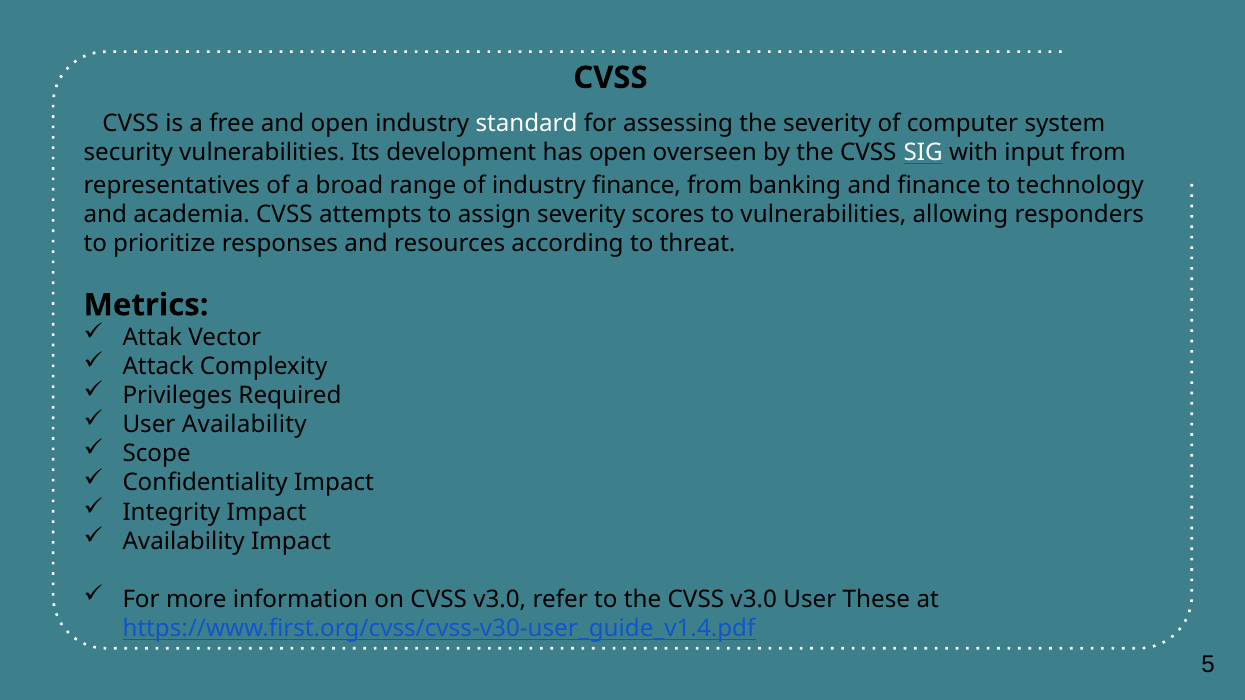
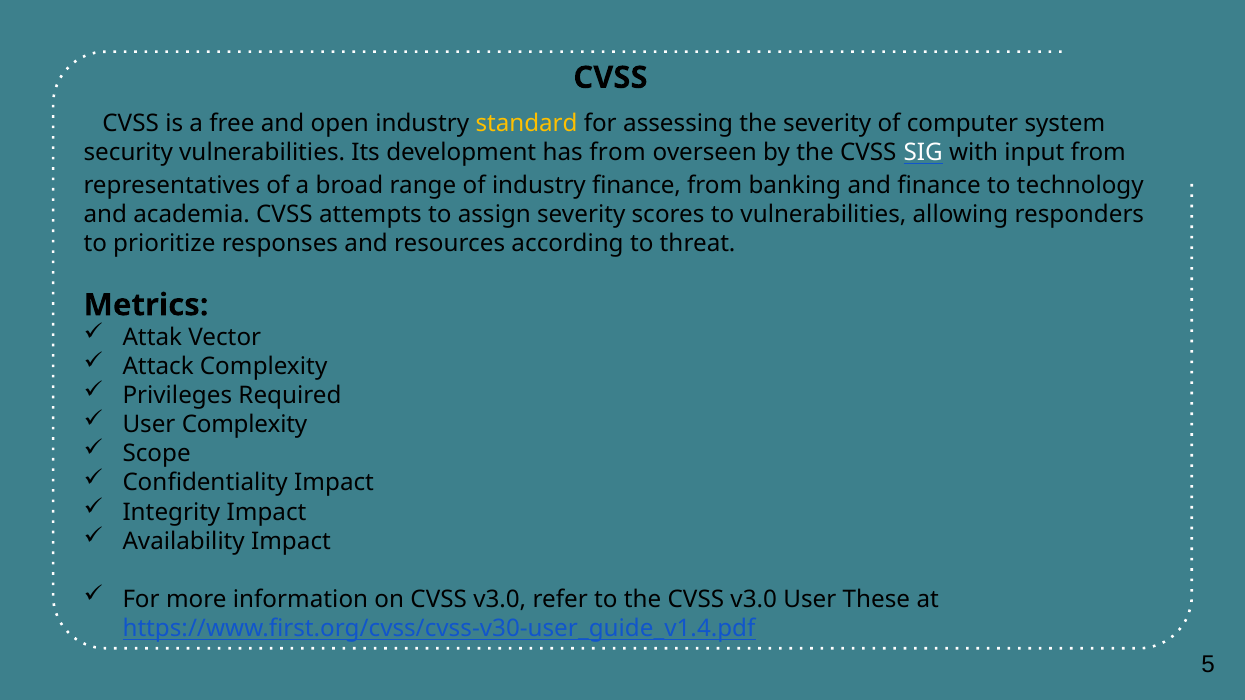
standard colour: white -> yellow (527, 123)
has open: open -> from (618, 152)
User Availability: Availability -> Complexity (244, 425)
